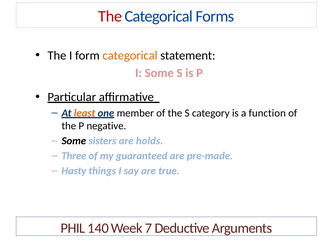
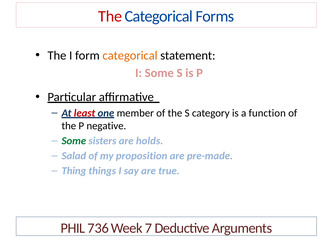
least colour: orange -> red (85, 113)
Some colour: black -> green (74, 141)
Three: Three -> Salad (74, 156)
guaranteed: guaranteed -> proposition (142, 156)
Hasty: Hasty -> Thing (74, 171)
140: 140 -> 736 (98, 229)
